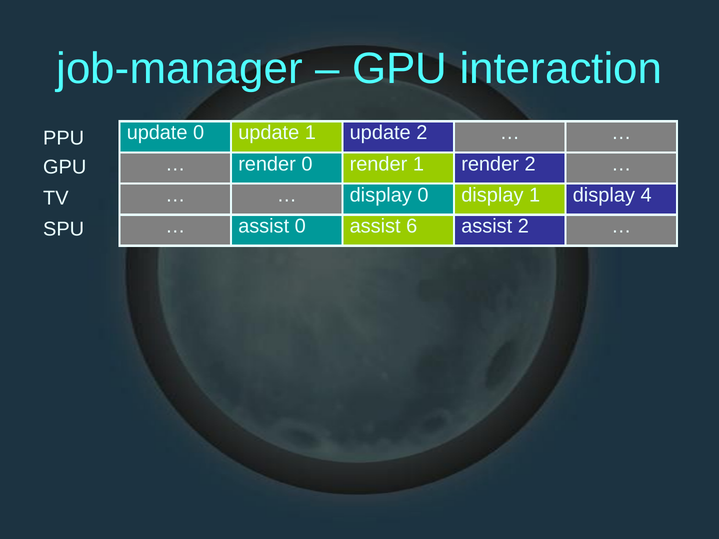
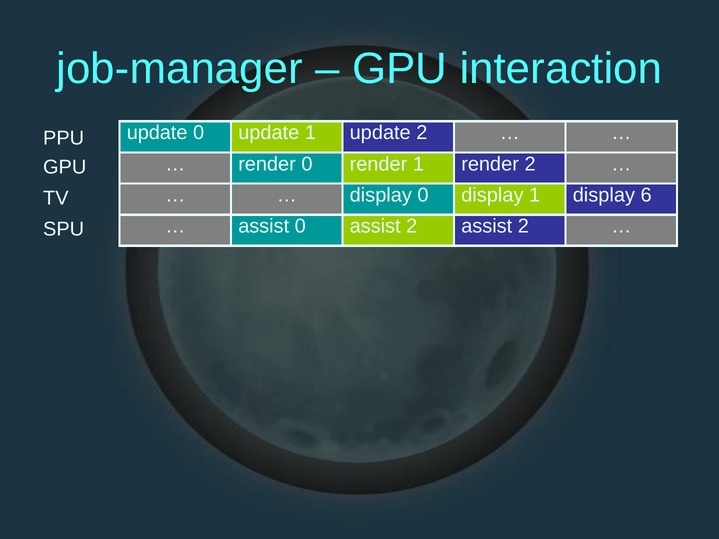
4: 4 -> 6 (646, 195)
0 assist 6: 6 -> 2 (412, 226)
